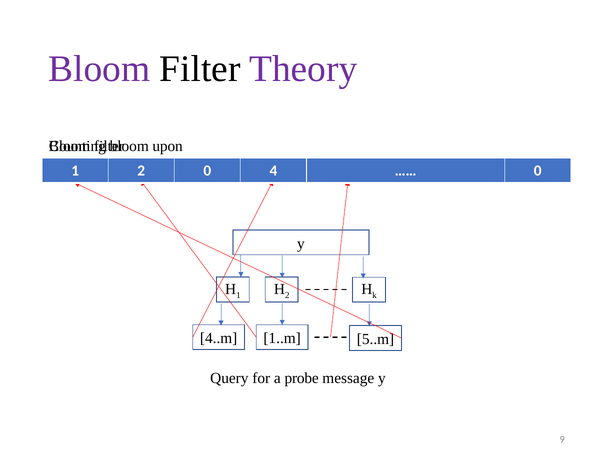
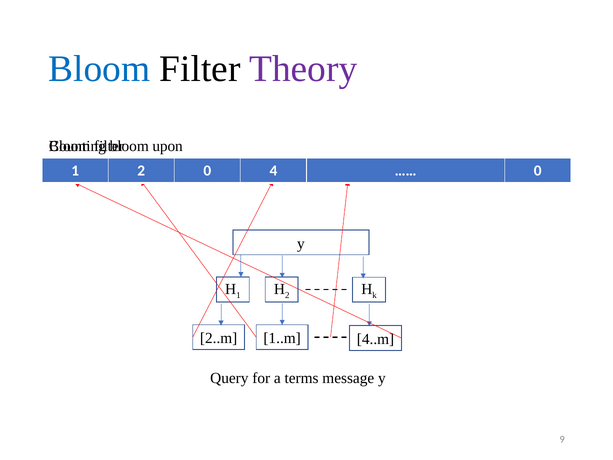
Bloom colour: purple -> blue (99, 69)
4..m: 4..m -> 2..m (219, 338)
5..m: 5..m -> 4..m (376, 339)
probe: probe -> terms (302, 378)
